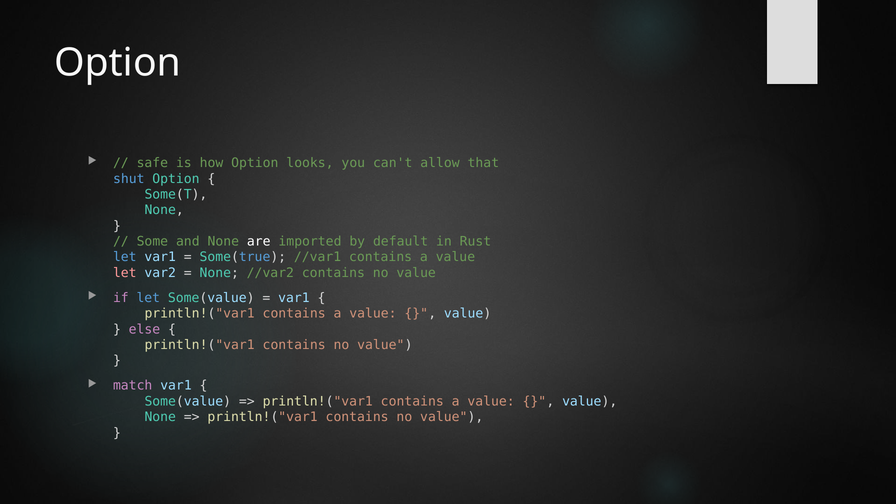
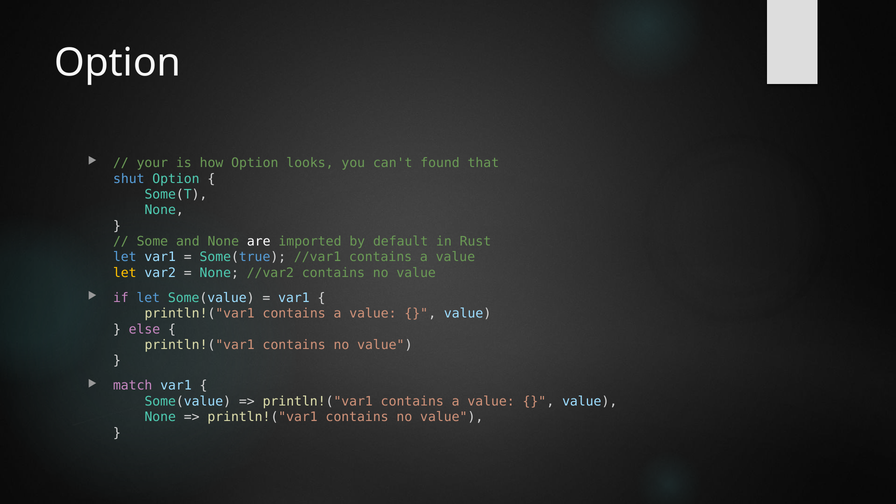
safe: safe -> your (152, 163)
allow: allow -> found (440, 163)
let colour: pink -> yellow (125, 273)
